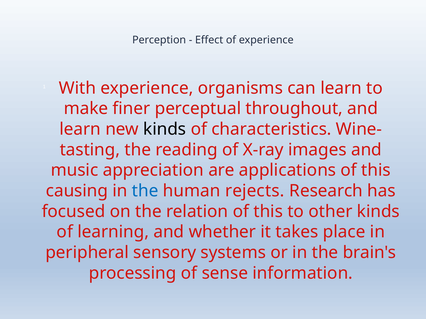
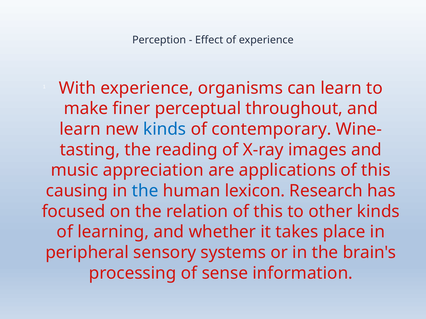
kinds colour: black -> blue (165, 129)
characteristics: characteristics -> contemporary (271, 129)
rejects: rejects -> lexicon (255, 191)
